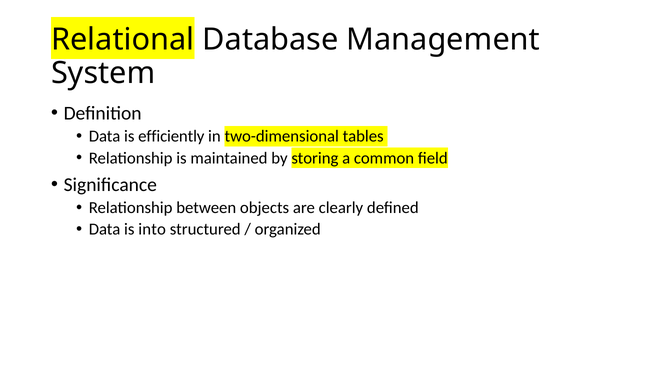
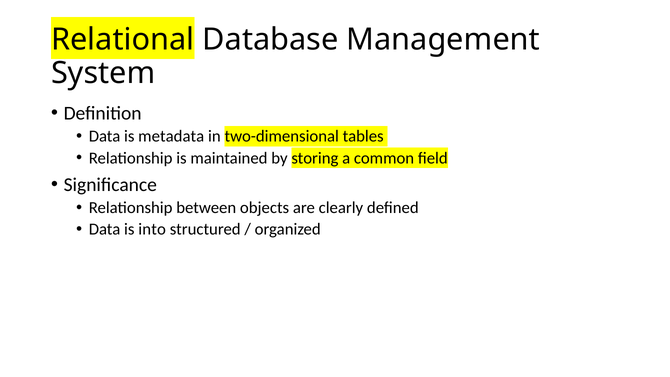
efficiently: efficiently -> metadata (171, 136)
